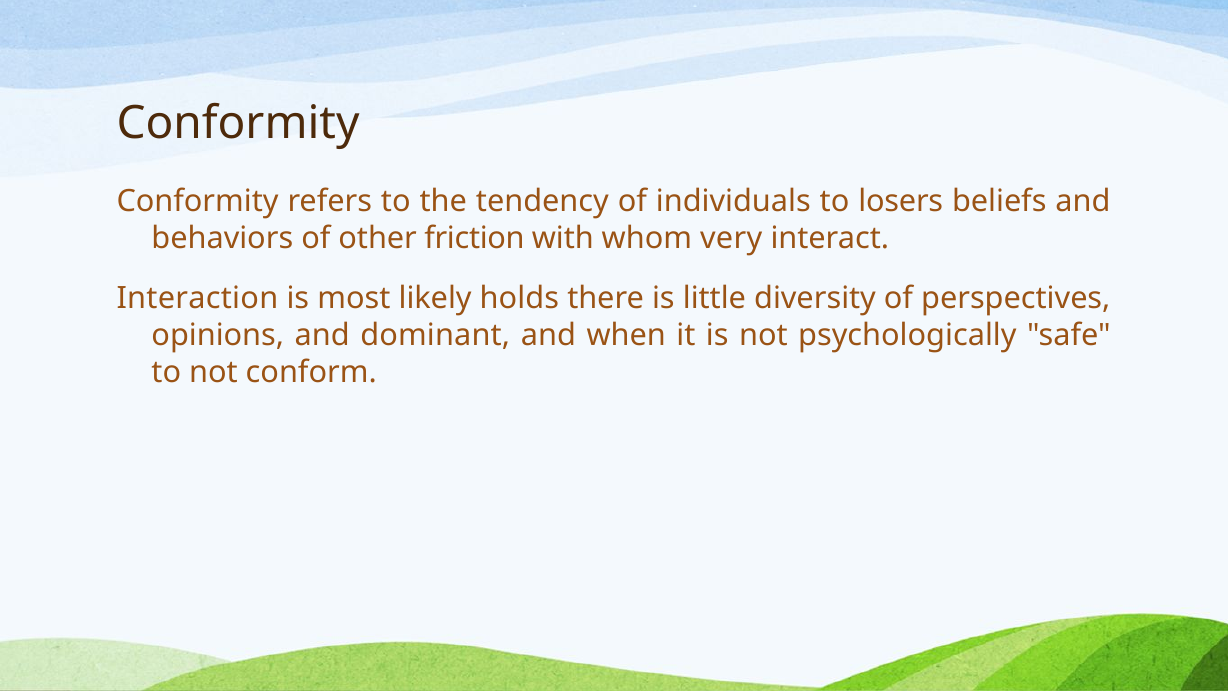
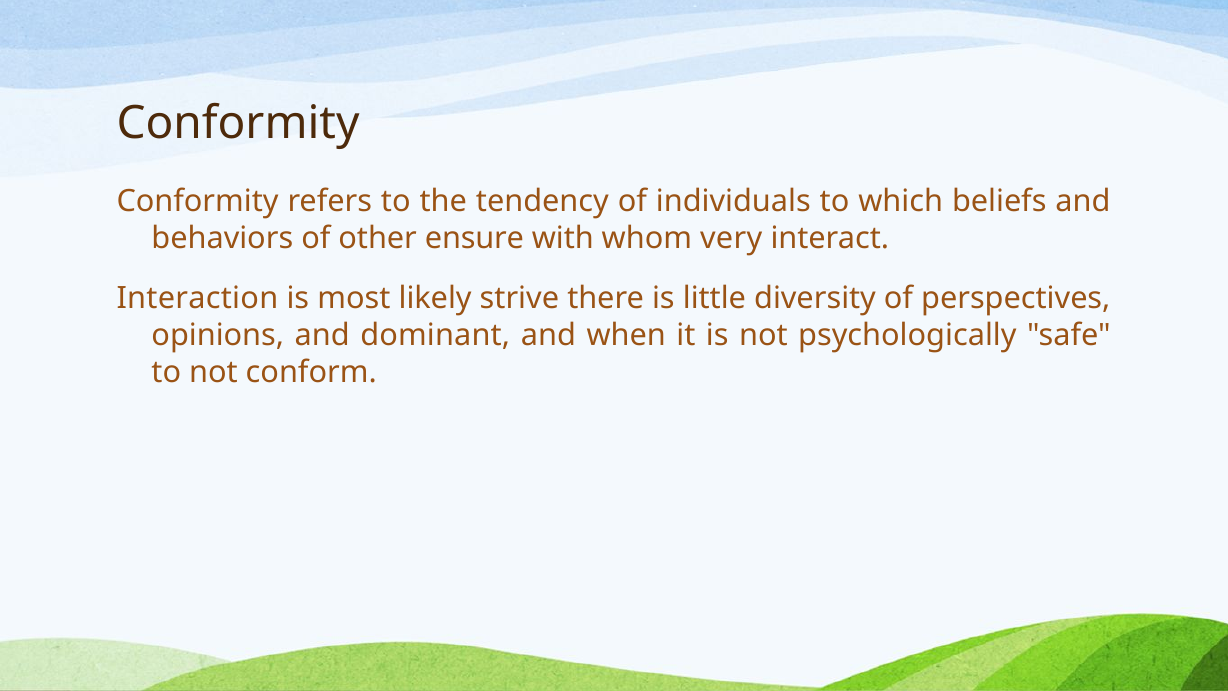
losers: losers -> which (901, 202)
friction: friction -> ensure (474, 239)
holds: holds -> strive (519, 298)
